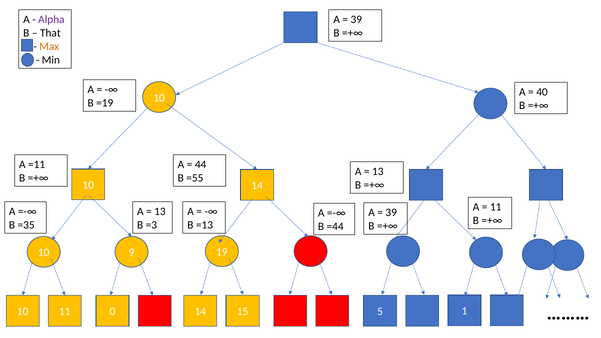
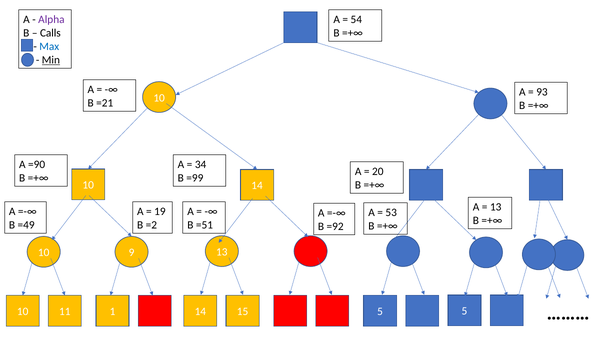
39: 39 -> 54 (356, 19)
That: That -> Calls (50, 33)
Max colour: orange -> blue (49, 46)
Min underline: none -> present (51, 60)
40: 40 -> 93 (542, 92)
=19: =19 -> =21 (105, 103)
=11: =11 -> =90 (37, 164)
44: 44 -> 34 (201, 164)
13: 13 -> 20 (378, 171)
=55: =55 -> =99 (195, 178)
11: 11 -> 13 (496, 207)
13: 13 -> 19 (160, 212)
39: 39 -> 53 (391, 212)
=13: =13 -> =51 (205, 225)
=35: =35 -> =49 (26, 225)
=3: =3 -> =2 (151, 225)
=44: =44 -> =92 (335, 227)
9 19: 19 -> 13 (222, 252)
0: 0 -> 1 (112, 312)
5 1: 1 -> 5 (464, 311)
